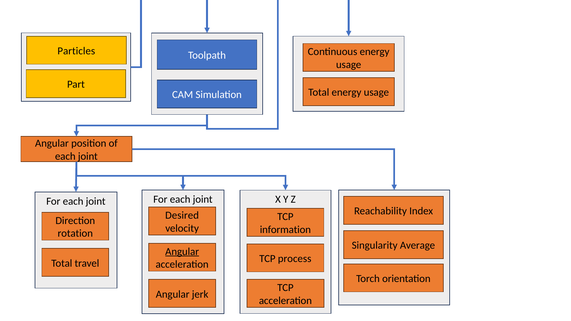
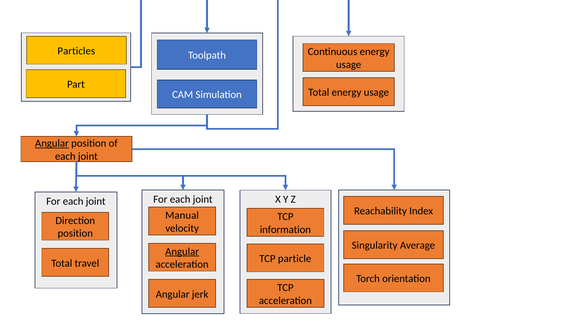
Angular underline: none -> present (52, 143)
Desired: Desired -> Manual (182, 215)
rotation: rotation -> position (75, 234)
process: process -> particle (295, 259)
